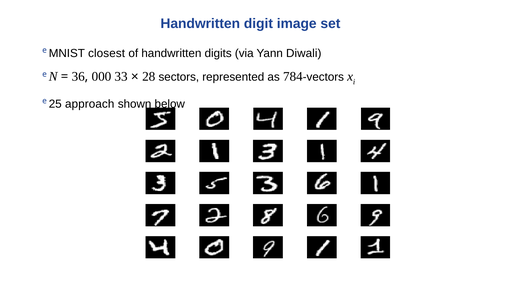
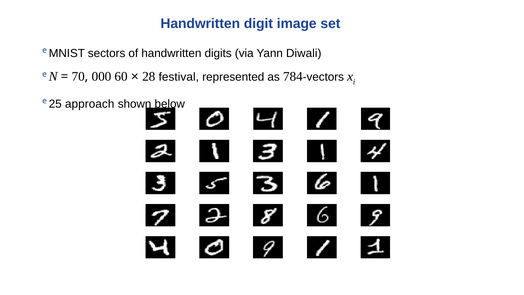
closest: closest -> sectors (107, 53)
36: 36 -> 70 (78, 77)
33: 33 -> 60 (121, 77)
sectors: sectors -> festival (179, 77)
